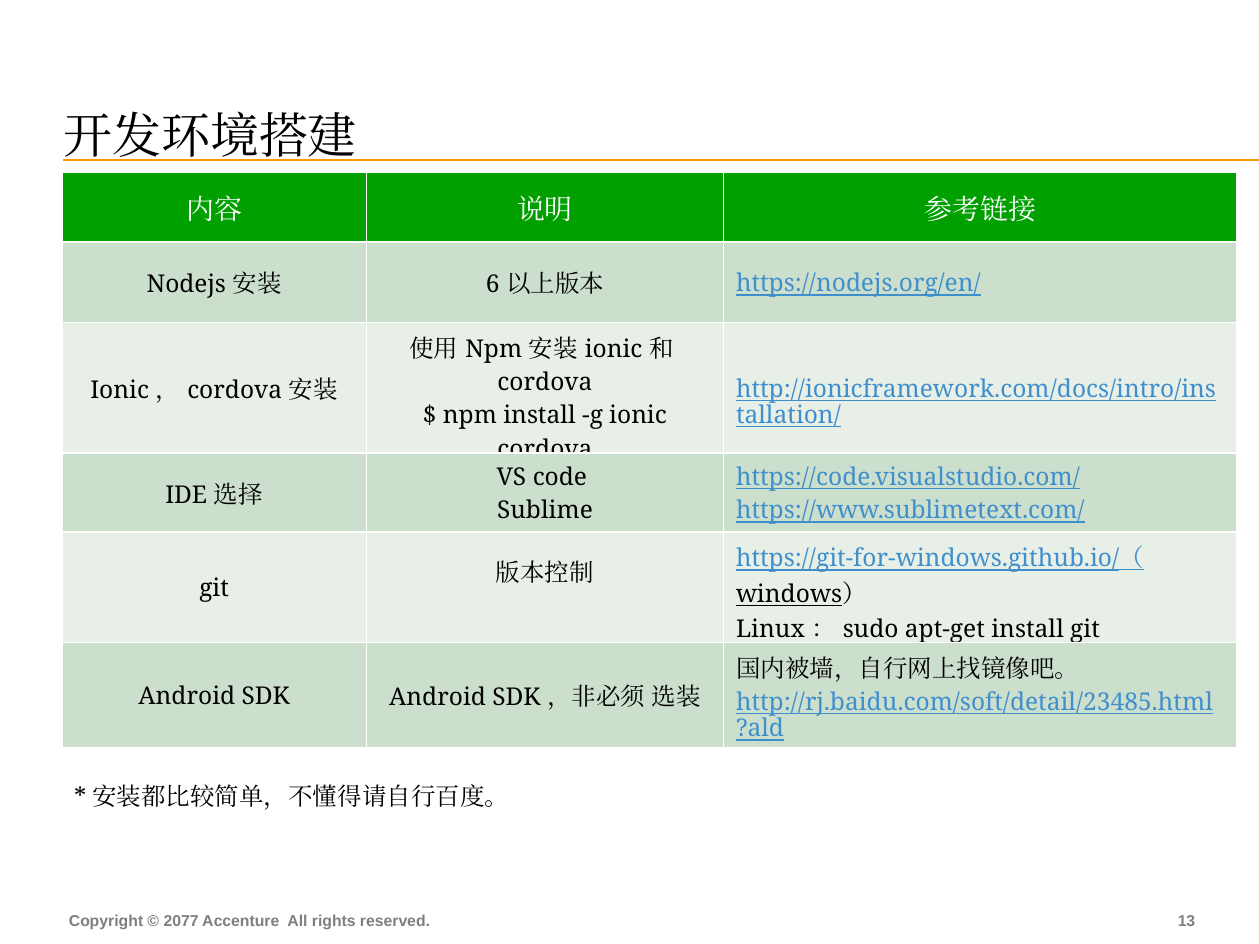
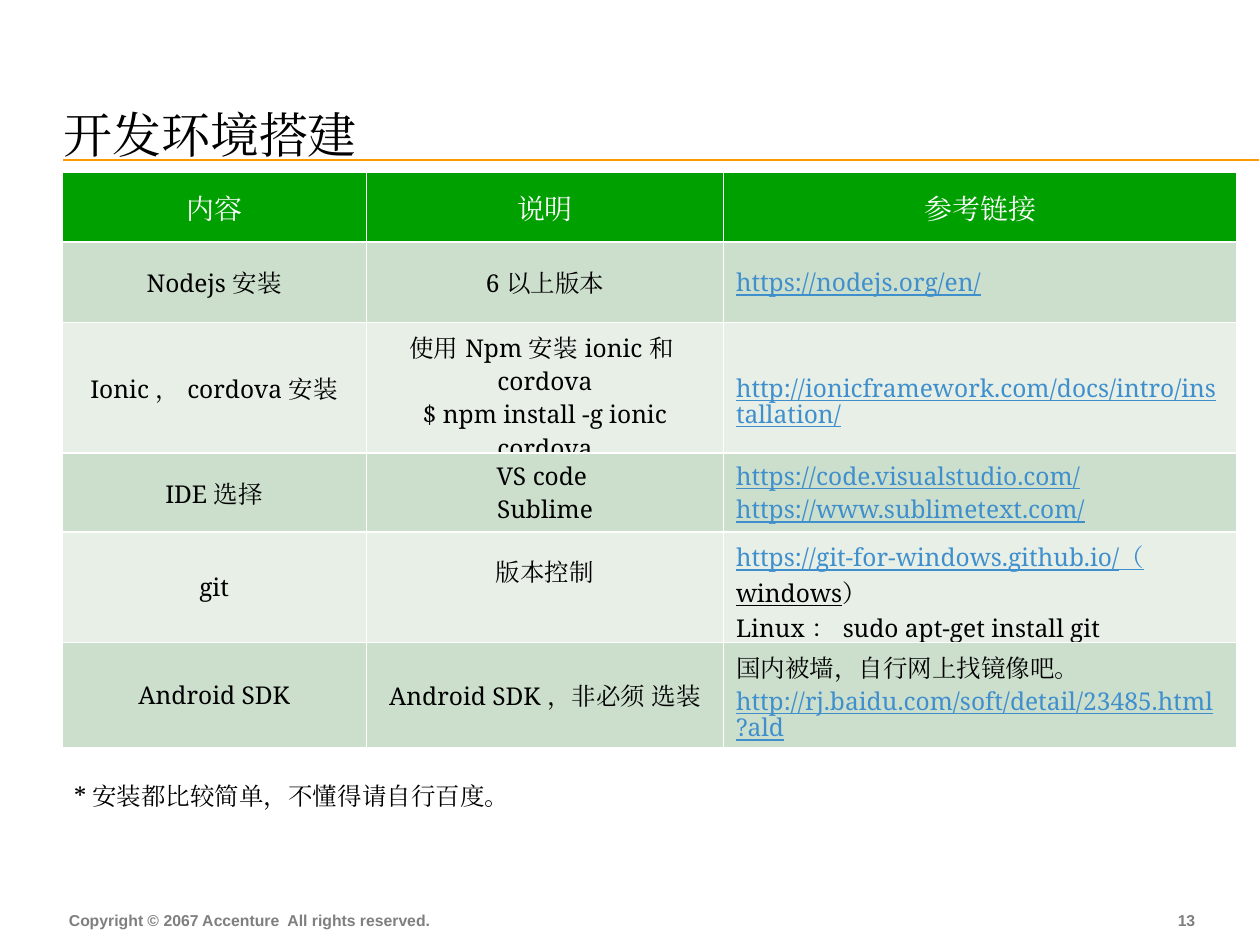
2077: 2077 -> 2067 (181, 921)
